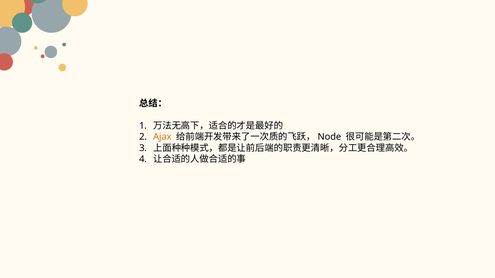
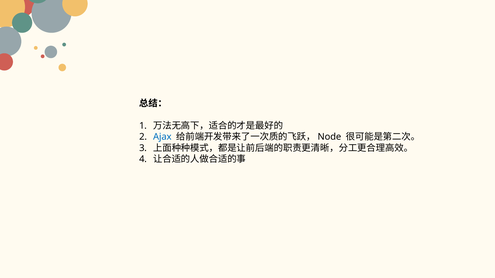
Ajax colour: orange -> blue (162, 137)
